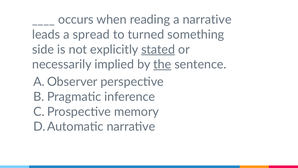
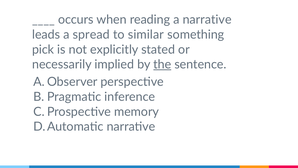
turned: turned -> similar (146, 35)
side: side -> pick (43, 49)
stated underline: present -> none (158, 49)
